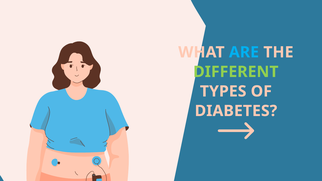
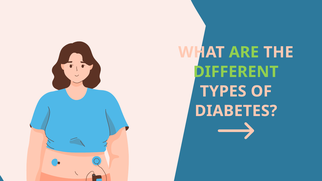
ARE colour: light blue -> light green (244, 52)
